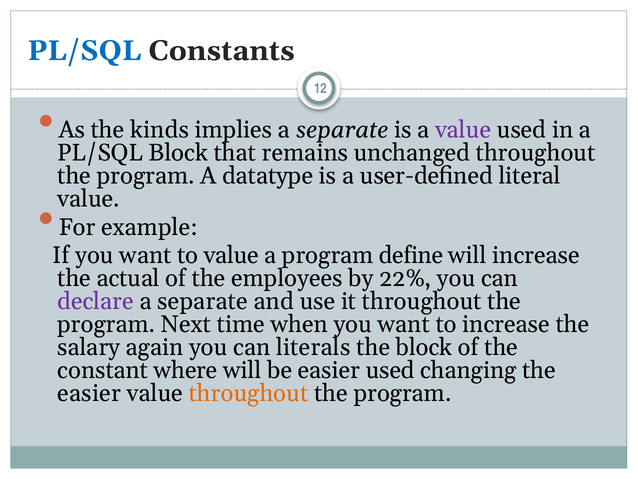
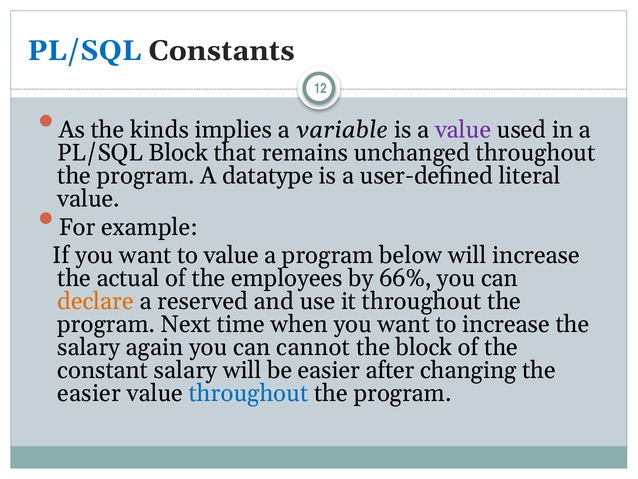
implies a separate: separate -> variable (342, 130)
define: define -> below (411, 255)
22%: 22% -> 66% (405, 278)
declare colour: purple -> orange (96, 301)
separate: separate -> reserved (203, 301)
literals: literals -> cannot (313, 347)
constant where: where -> salary (186, 370)
easier used: used -> after (390, 370)
throughout colour: orange -> blue (249, 393)
